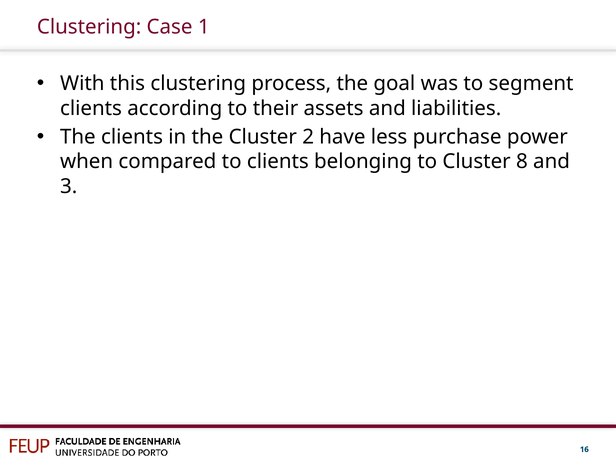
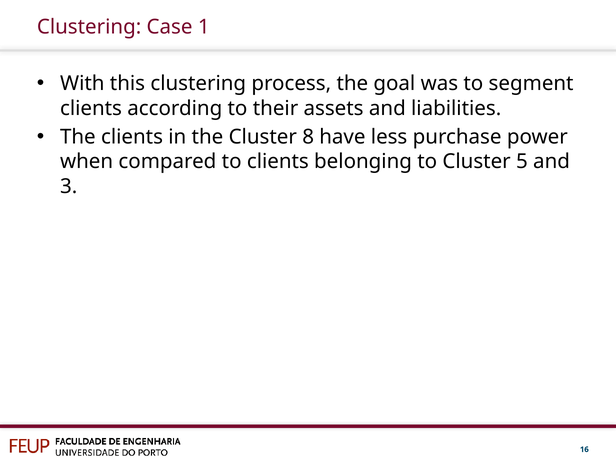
2: 2 -> 8 (308, 137)
8: 8 -> 5 (522, 162)
